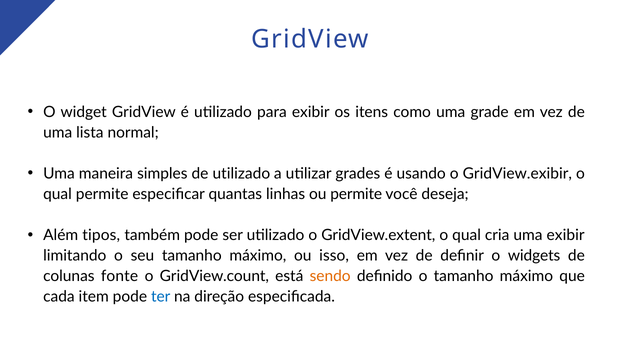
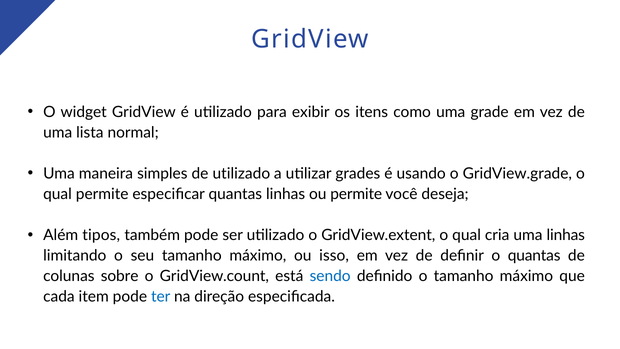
GridView.exibir: GridView.exibir -> GridView.grade (517, 174)
uma exibir: exibir -> linhas (566, 235)
o widgets: widgets -> quantas (534, 256)
fonte: fonte -> sobre (120, 276)
sendo colour: orange -> blue (330, 276)
